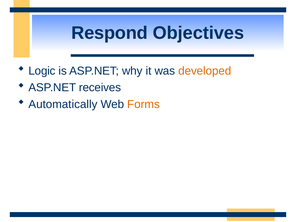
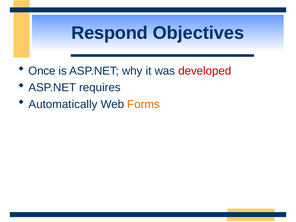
Logic: Logic -> Once (42, 71)
developed colour: orange -> red (205, 71)
receives: receives -> requires (100, 88)
